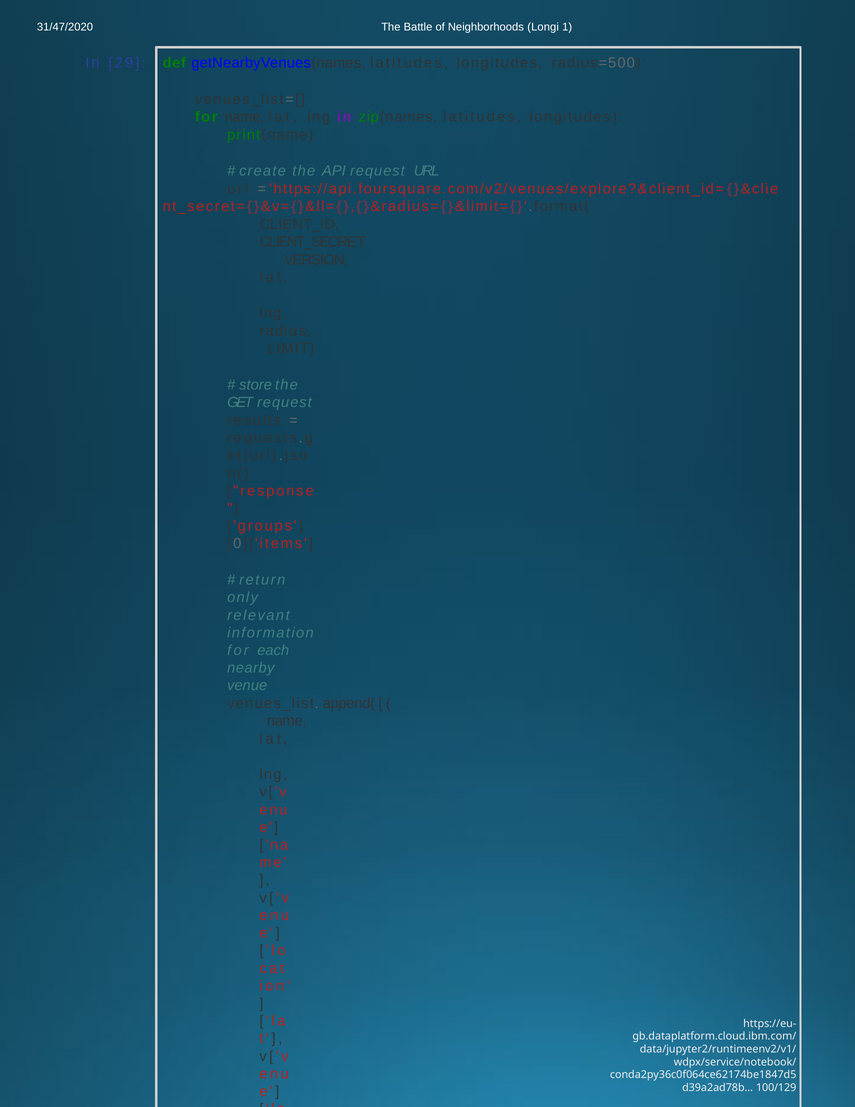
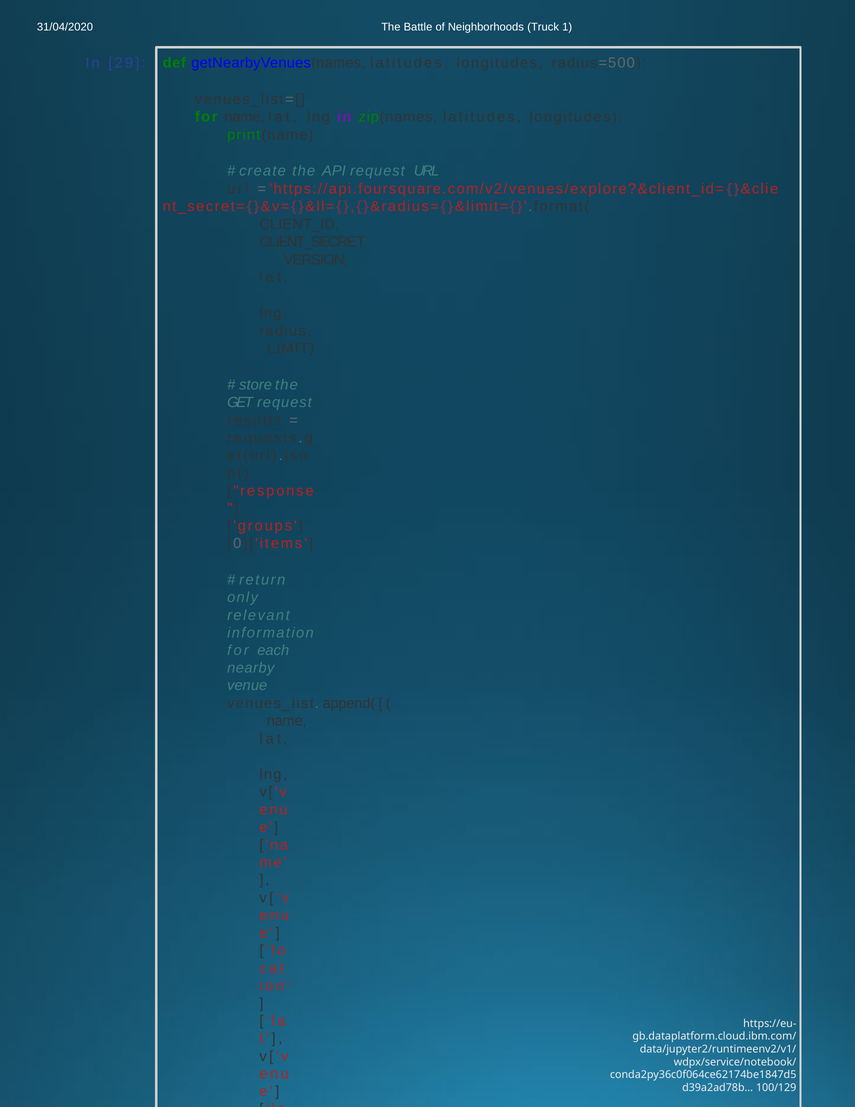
31/47/2020: 31/47/2020 -> 31/04/2020 (65, 27)
Longi: Longi -> Truck (543, 27)
